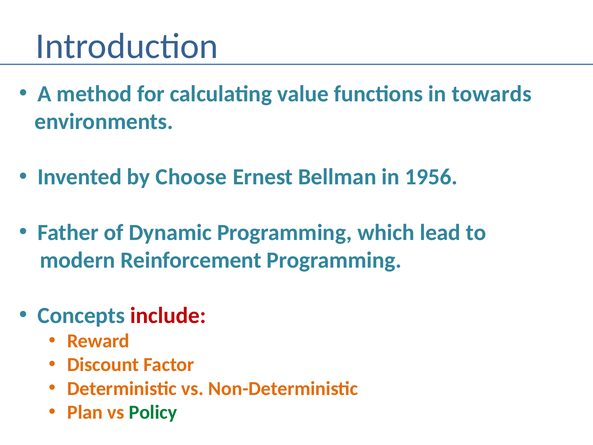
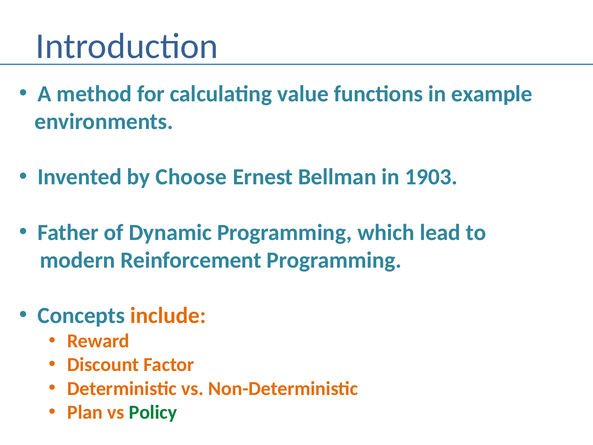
towards: towards -> example (492, 94)
1956: 1956 -> 1903 (431, 177)
include colour: red -> orange (168, 315)
